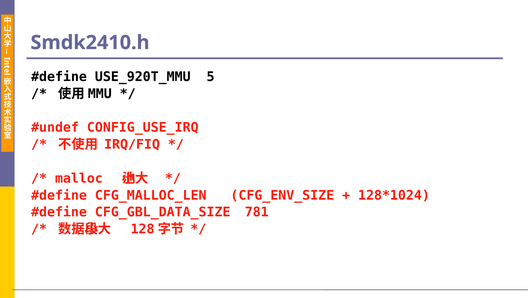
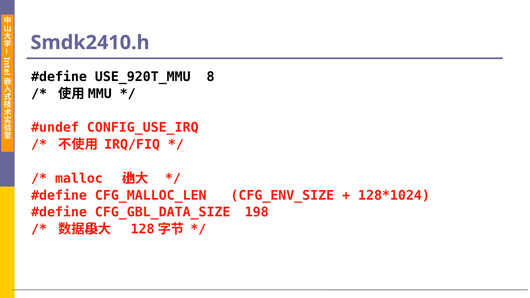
5: 5 -> 8 (211, 77)
781: 781 -> 198 (257, 212)
